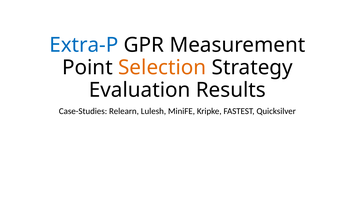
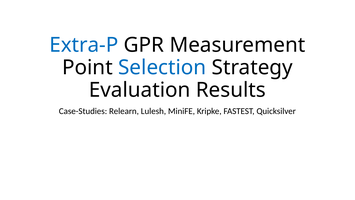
Selection colour: orange -> blue (162, 67)
